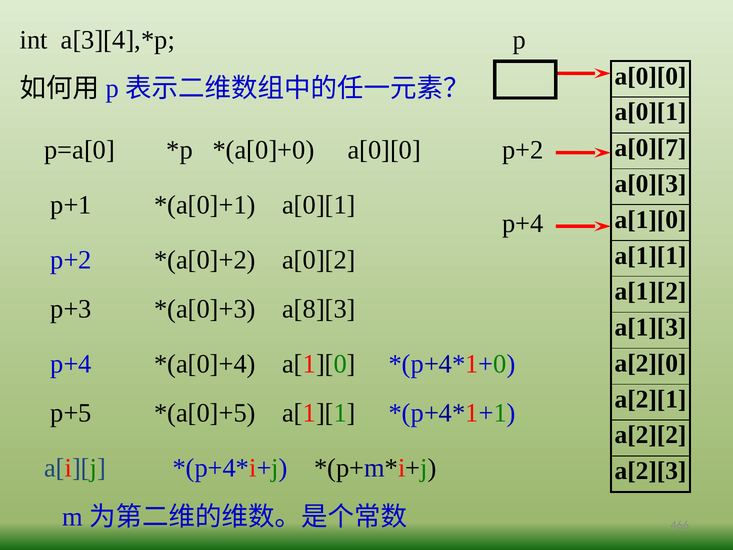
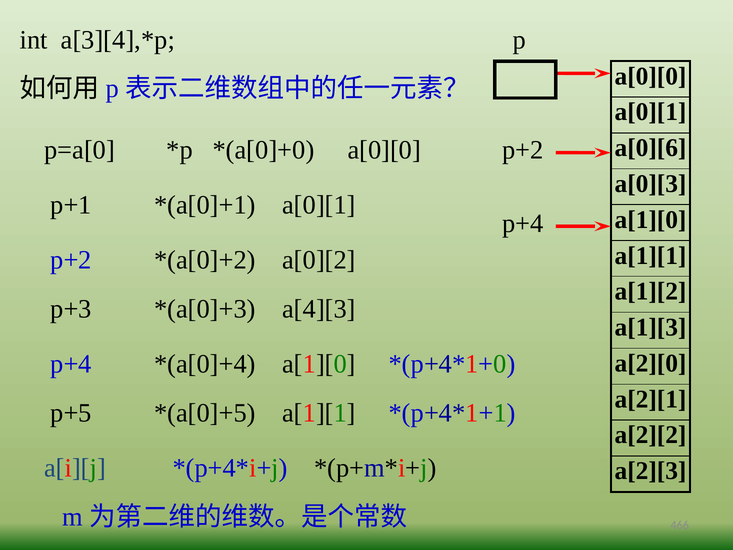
a[0][7: a[0][7 -> a[0][6 (651, 148)
a[8][3: a[8][3 -> a[4][3 (319, 309)
